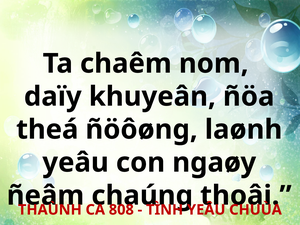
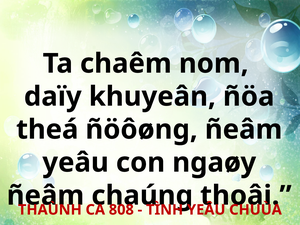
ñöôøng laønh: laønh -> ñeâm (244, 130)
